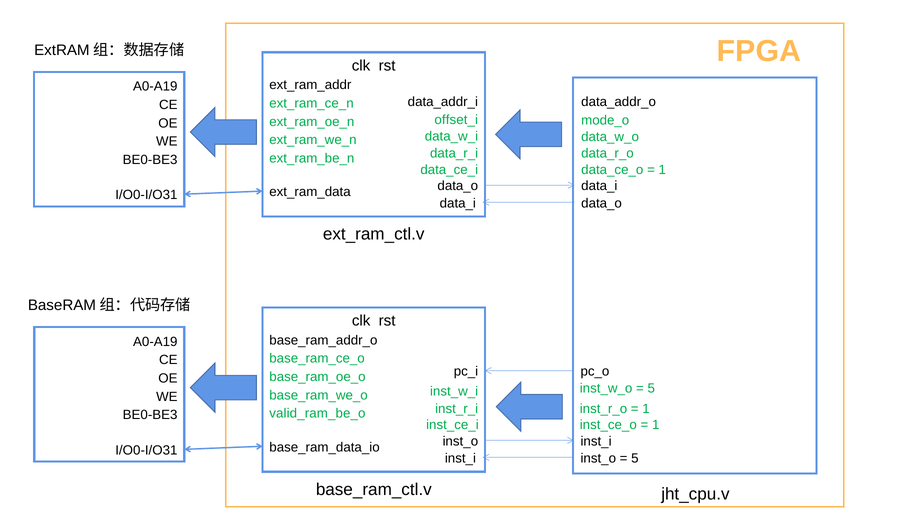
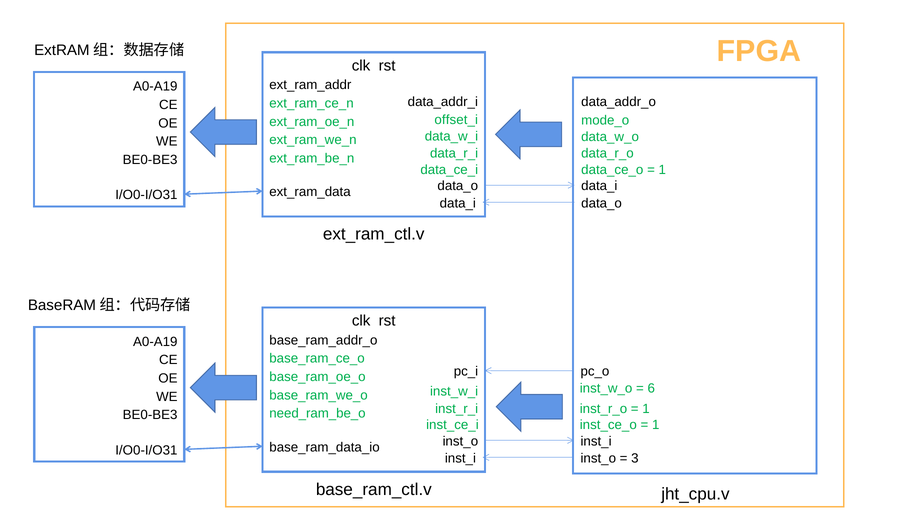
5: 5 -> 6 (651, 388)
valid_ram_be_o: valid_ram_be_o -> need_ram_be_o (317, 414)
5: 5 -> 3 (635, 458)
